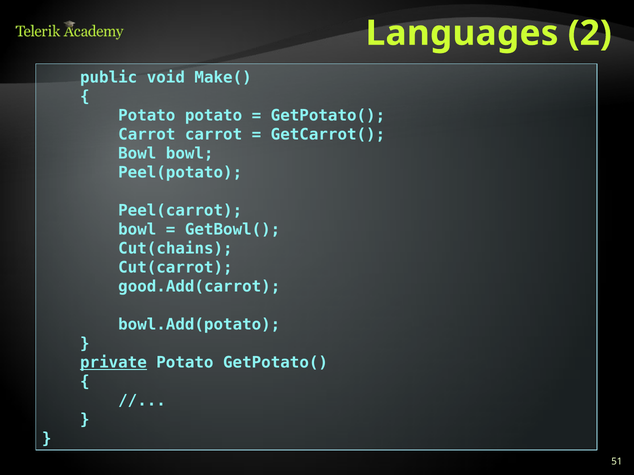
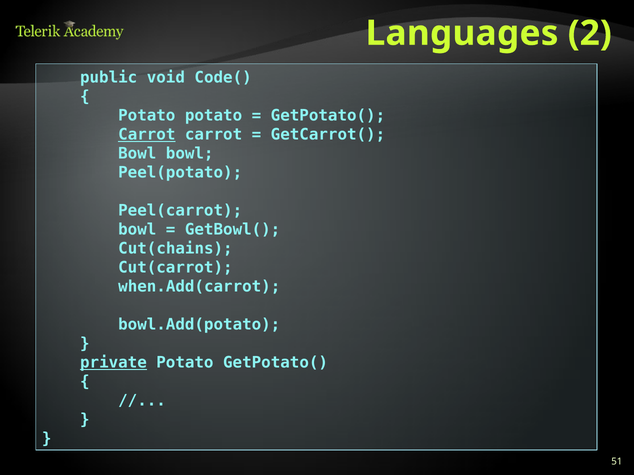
Make(: Make( -> Code( (223, 78)
Carrot underline: none -> present (147, 135)
good.Add(carrot: good.Add(carrot -> when.Add(carrot (199, 287)
